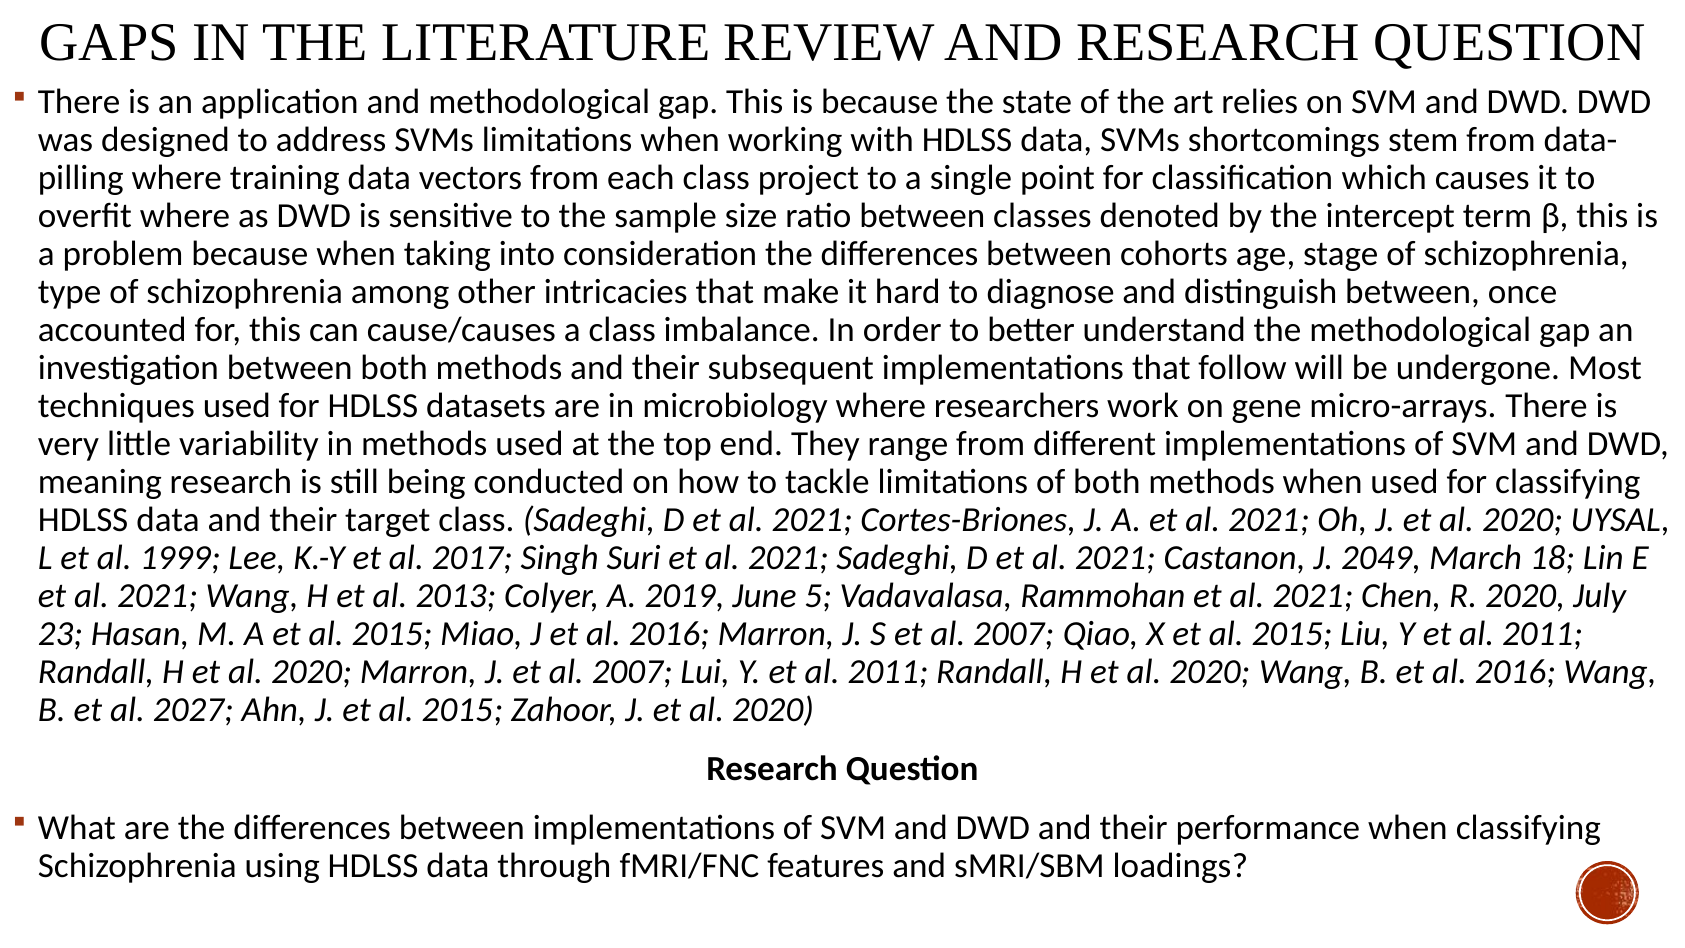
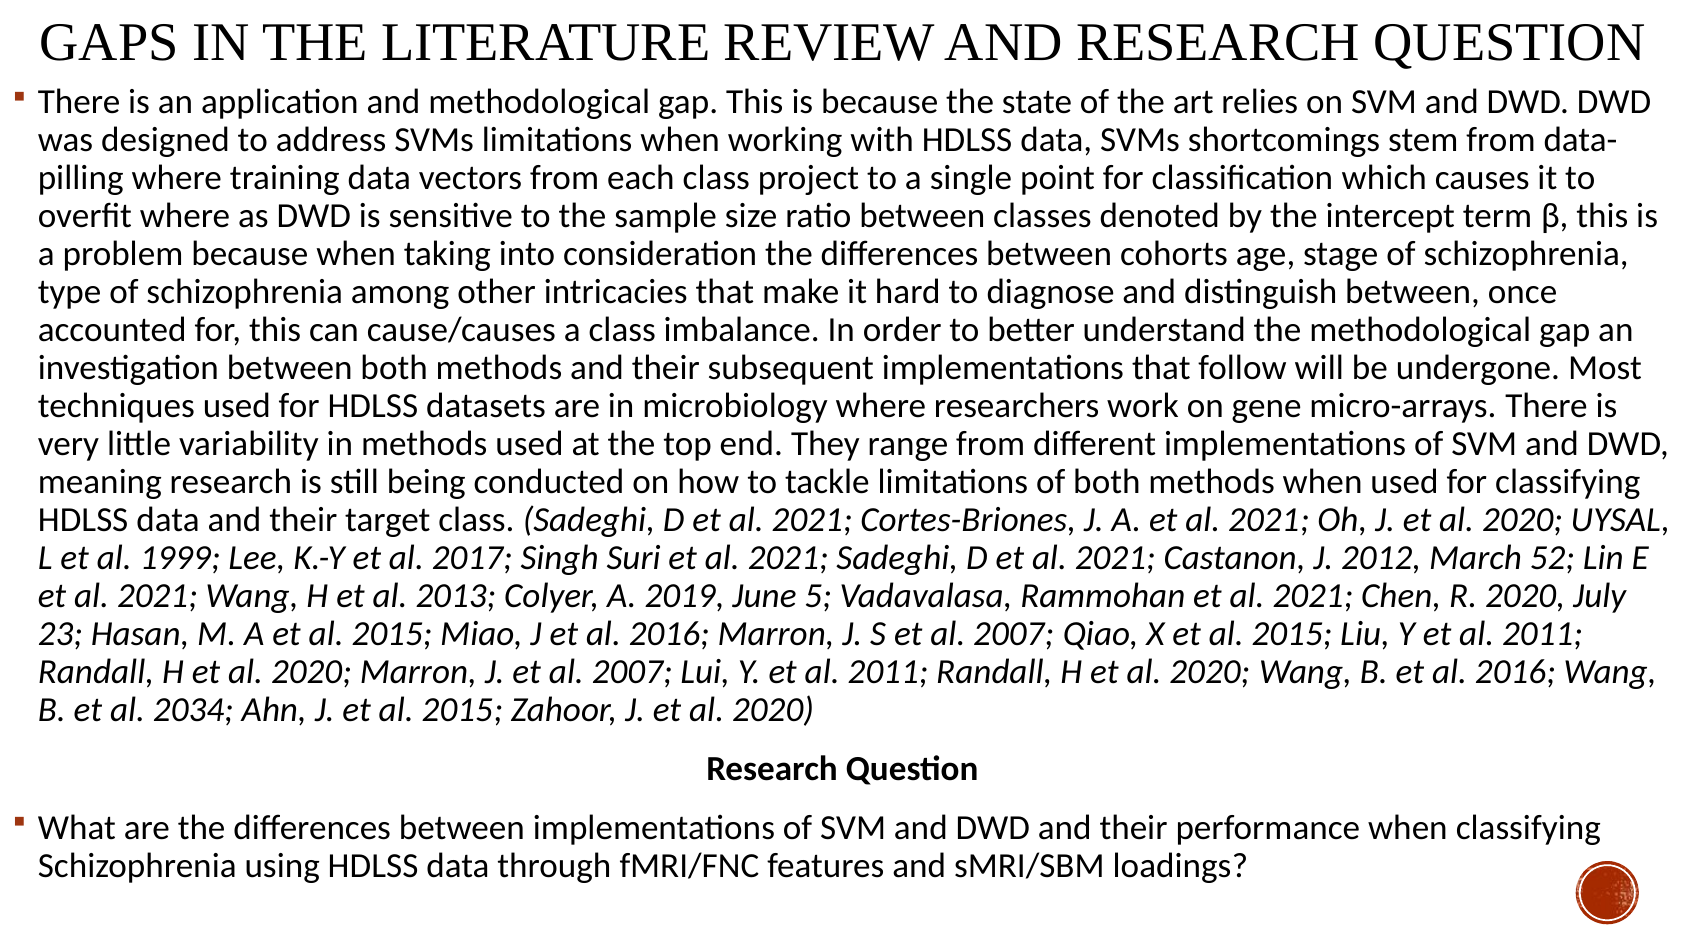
2049: 2049 -> 2012 (1381, 558)
18: 18 -> 52 (1552, 558)
2027: 2027 -> 2034 (193, 709)
